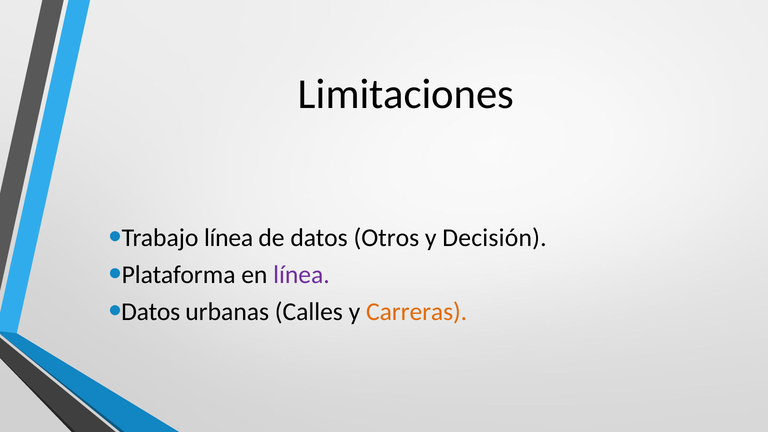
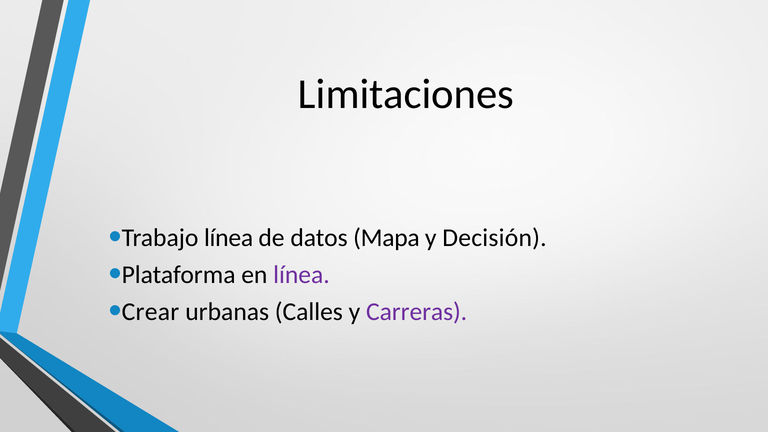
Otros: Otros -> Mapa (386, 238)
Datos: Datos -> Crear (150, 312)
Carreras colour: orange -> purple (417, 312)
